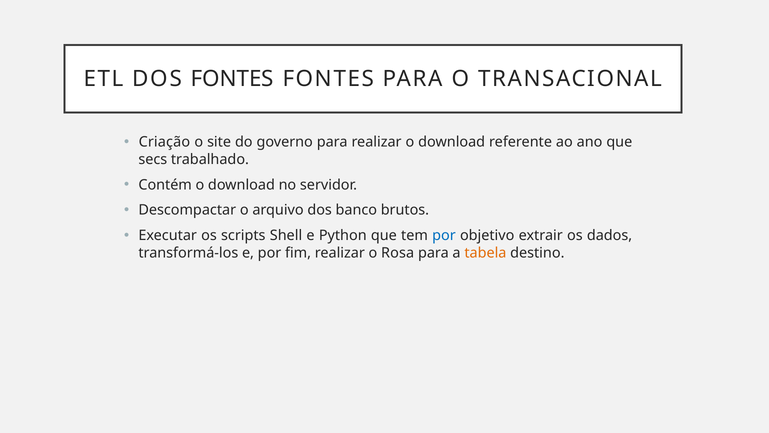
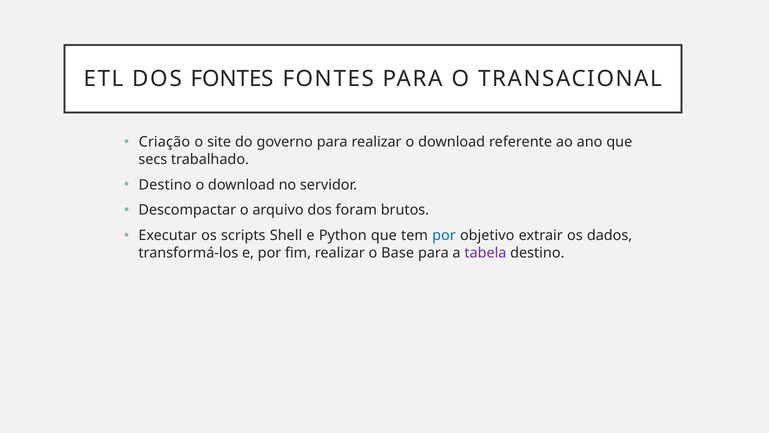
Contém: Contém -> Destino (165, 185)
banco: banco -> foram (356, 210)
Rosa: Rosa -> Base (398, 253)
tabela colour: orange -> purple (485, 253)
